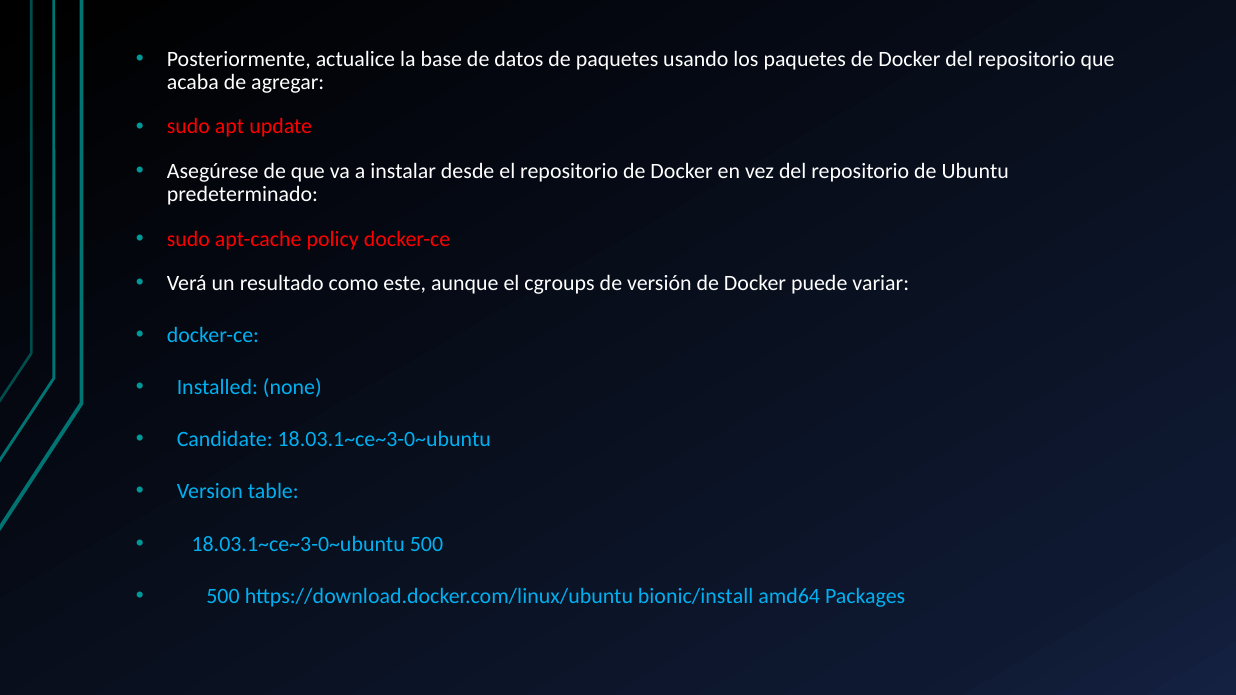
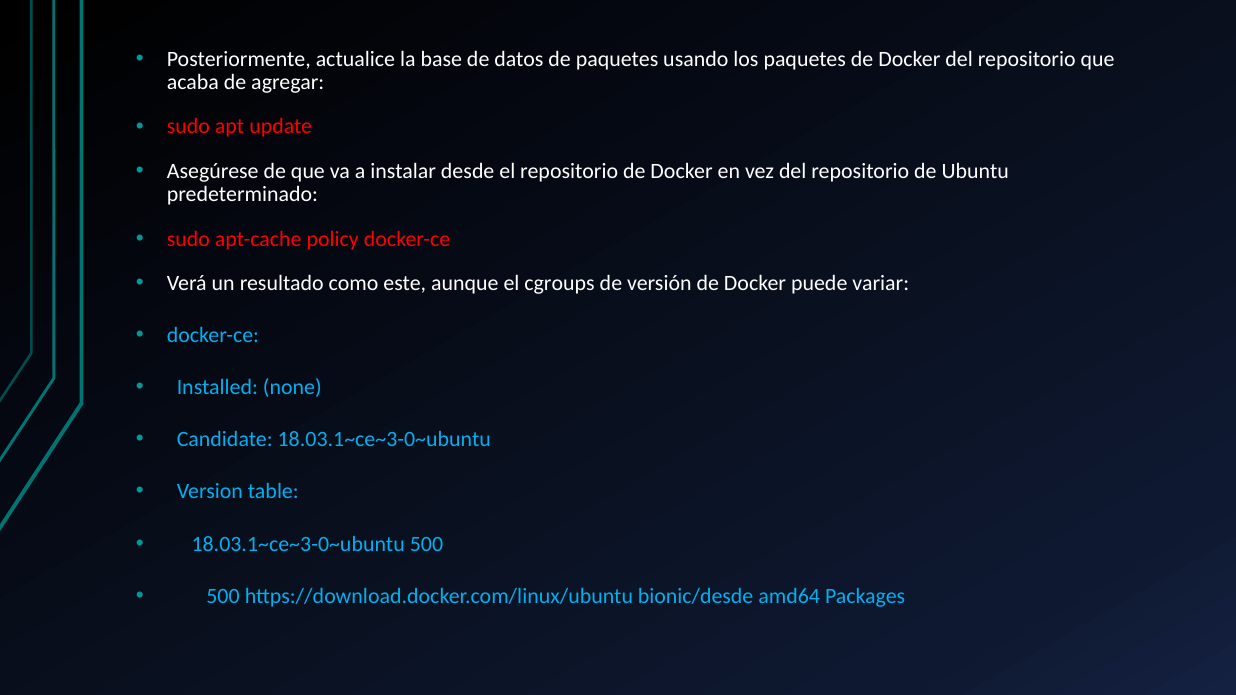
bionic/install: bionic/install -> bionic/desde (696, 596)
